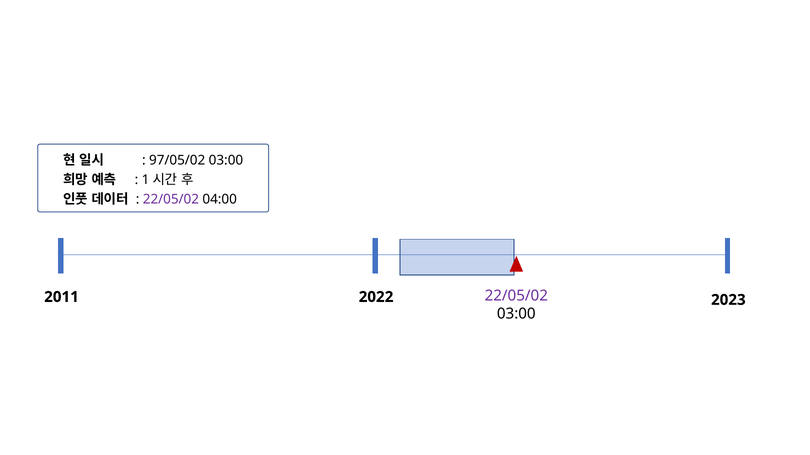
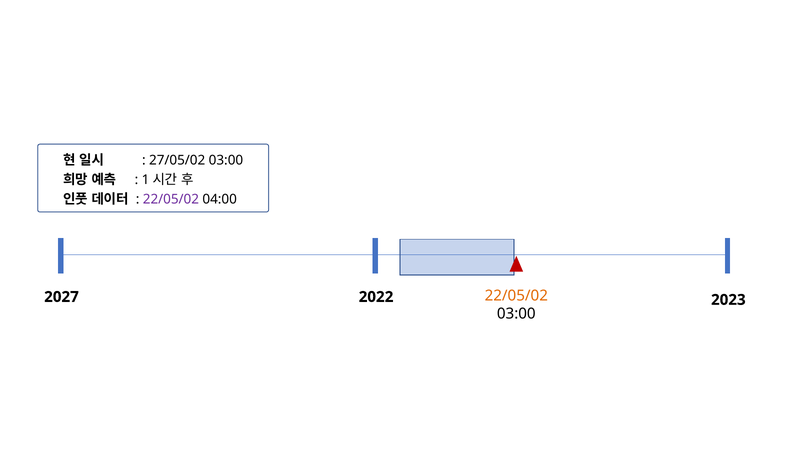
97/05/02: 97/05/02 -> 27/05/02 (177, 161)
22/05/02 colour: purple -> orange (516, 296)
2011: 2011 -> 2027 (61, 297)
